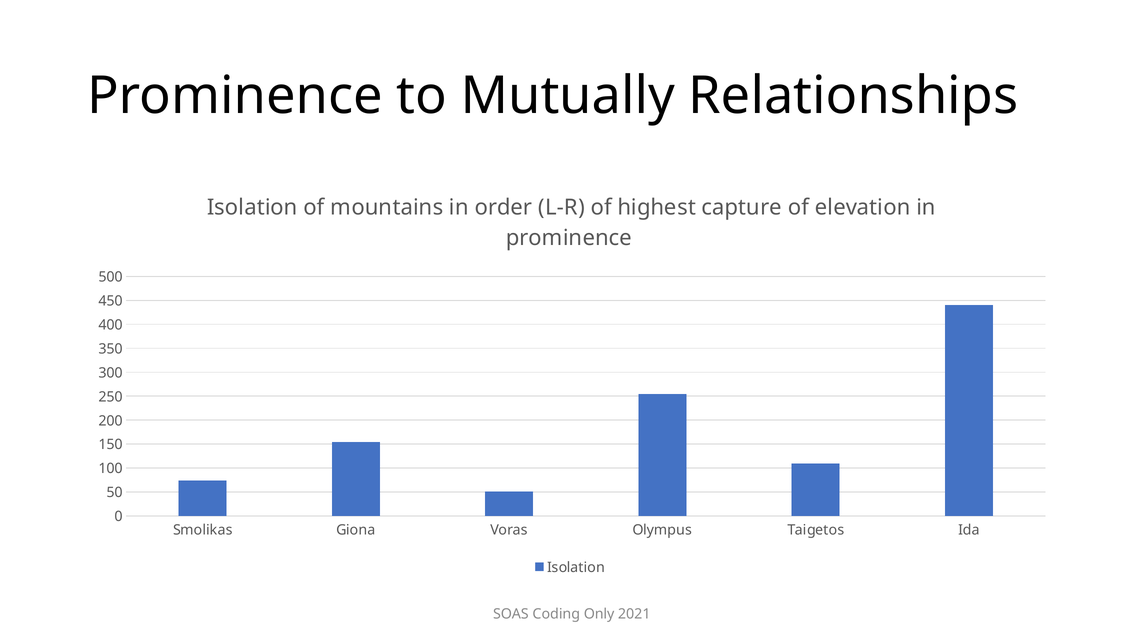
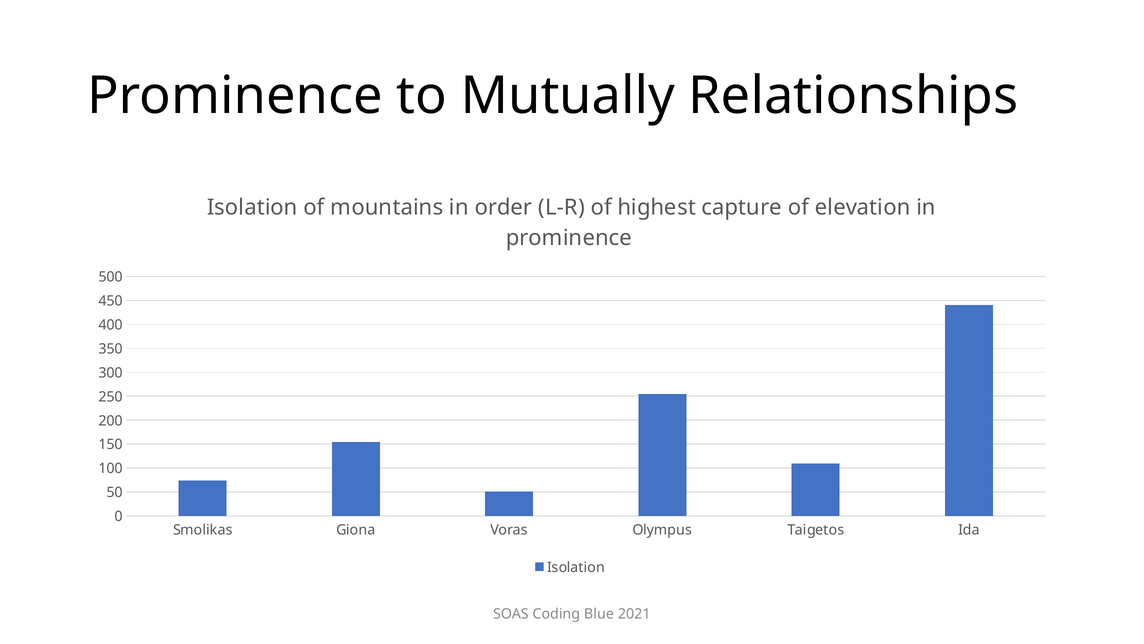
Only: Only -> Blue (599, 613)
